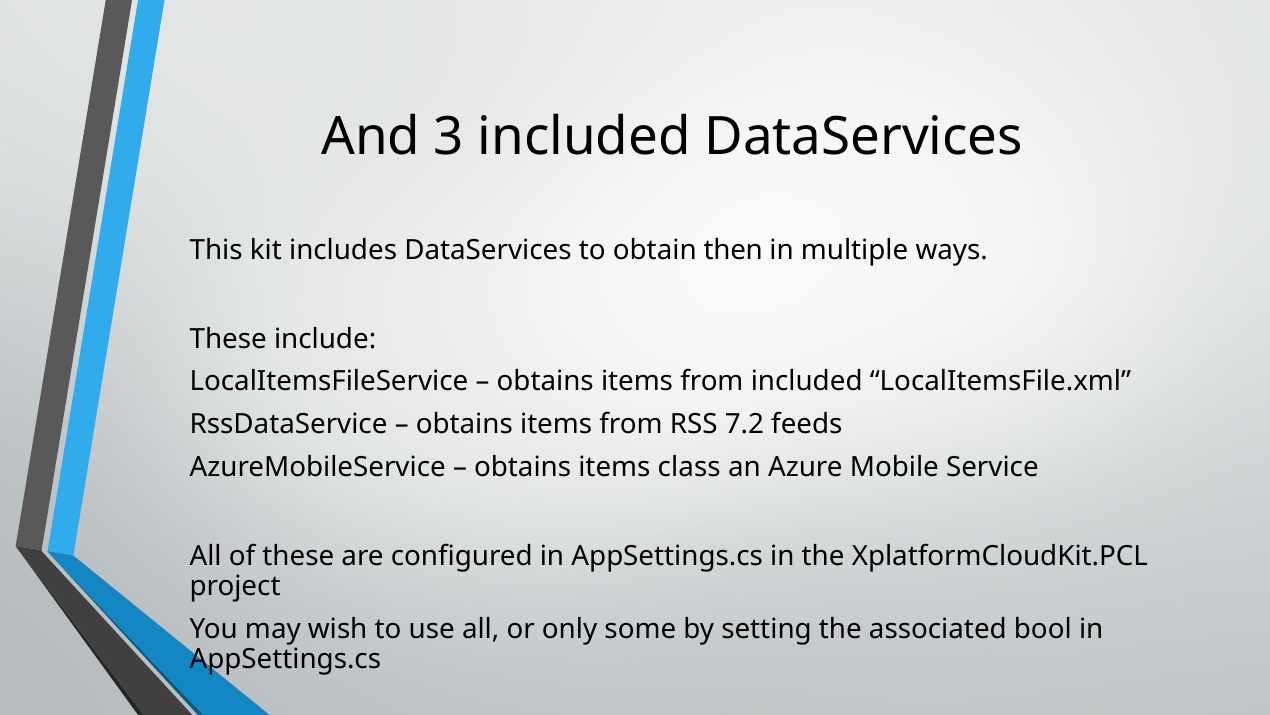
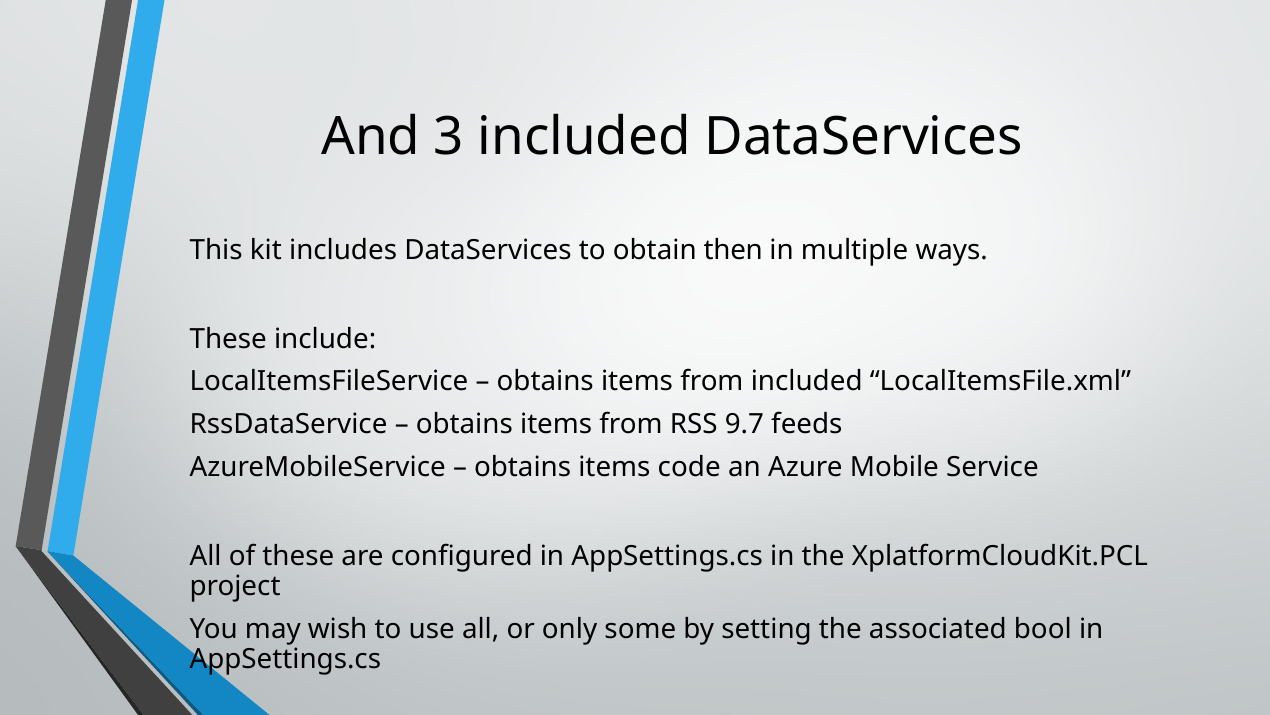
7.2: 7.2 -> 9.7 (744, 424)
class: class -> code (689, 467)
